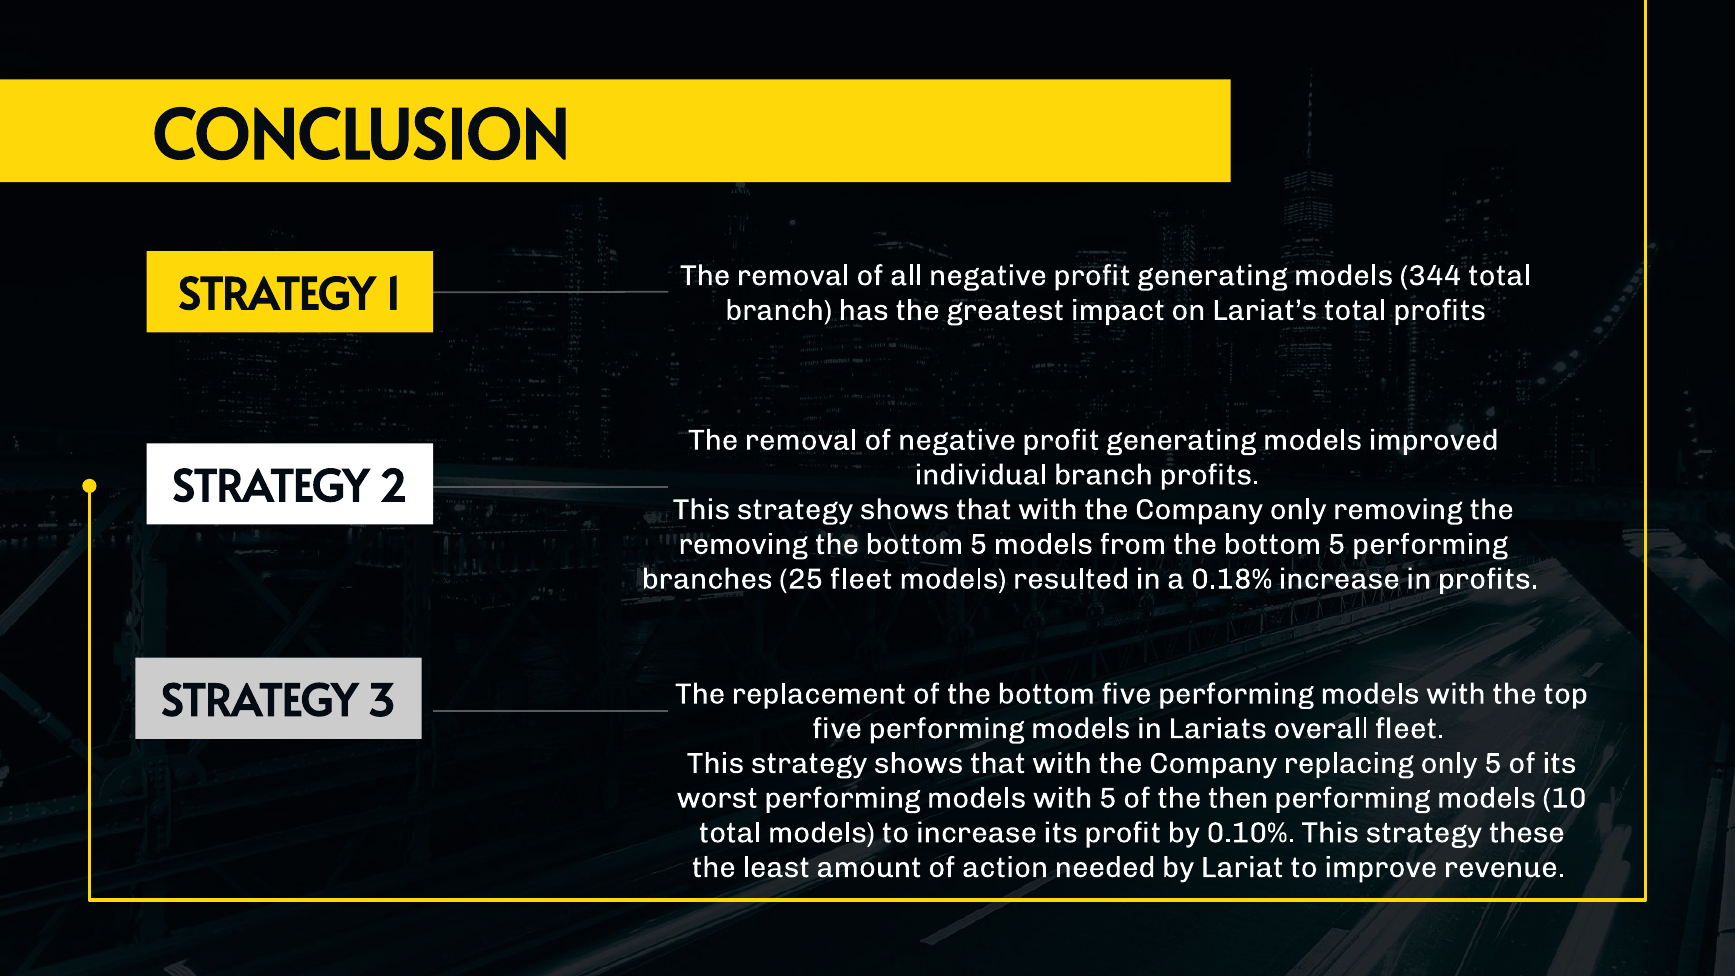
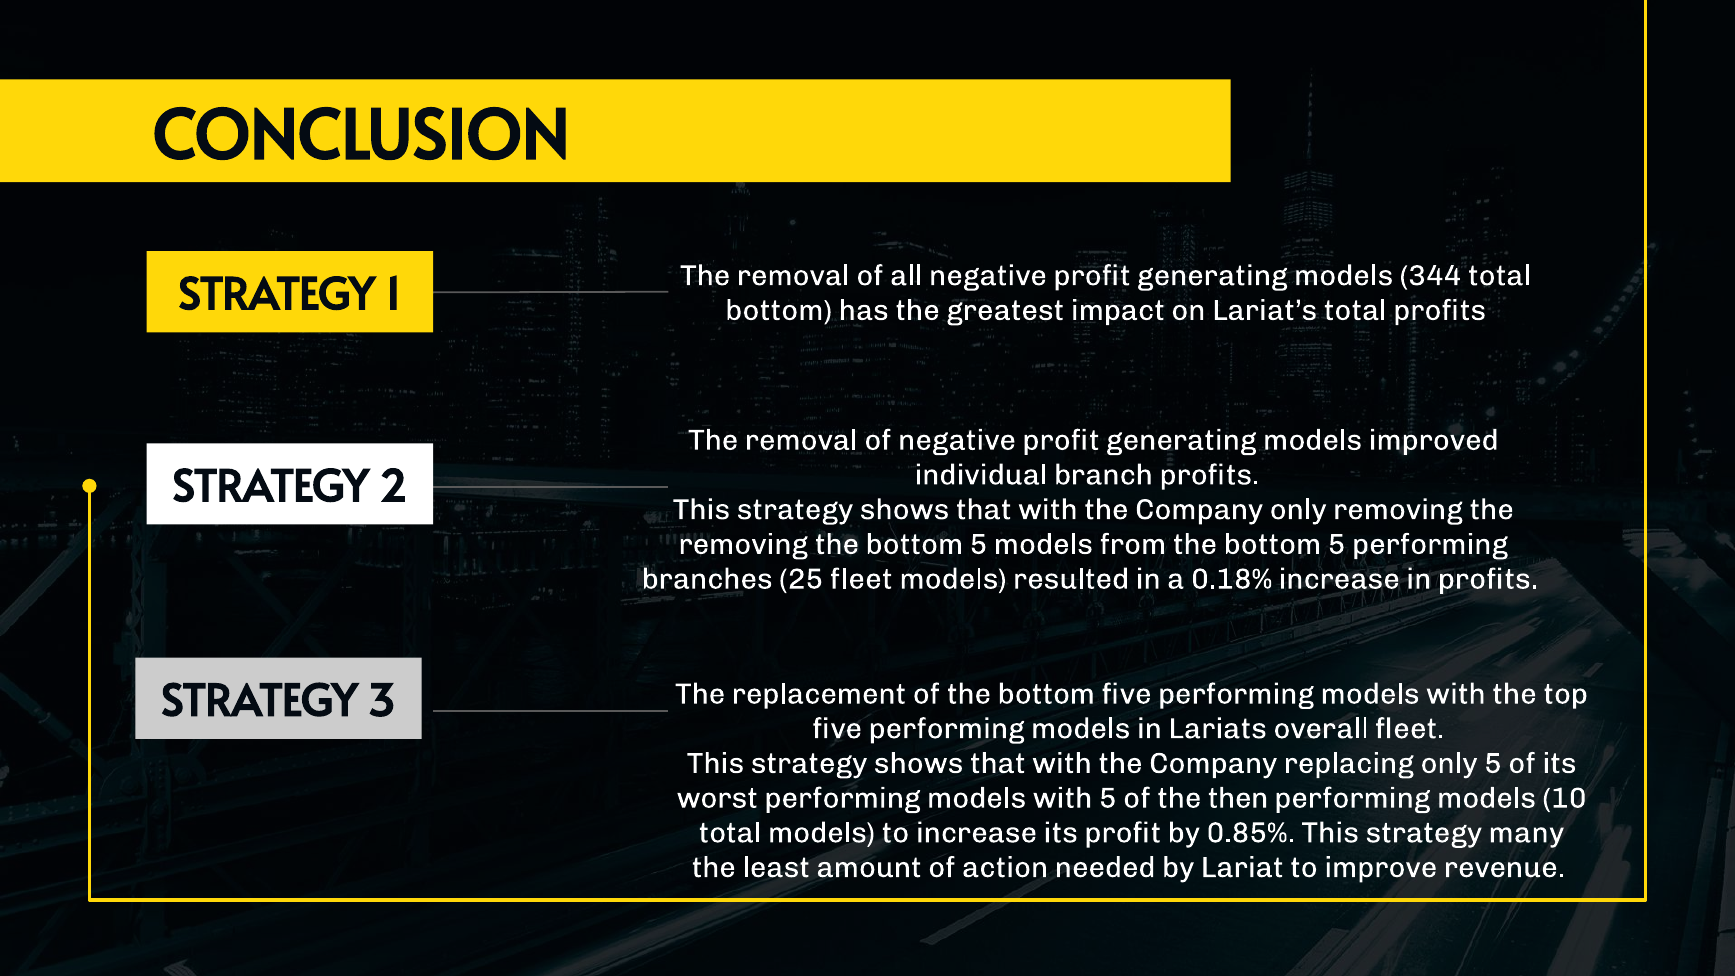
branch: branch -> bottom (779, 310)
0.10%: 0.10% -> 0.85% (1251, 833)
these: these -> many (1526, 833)
